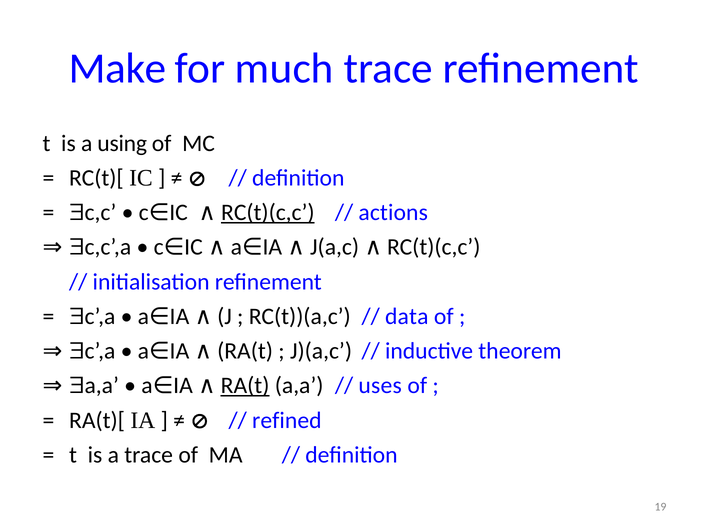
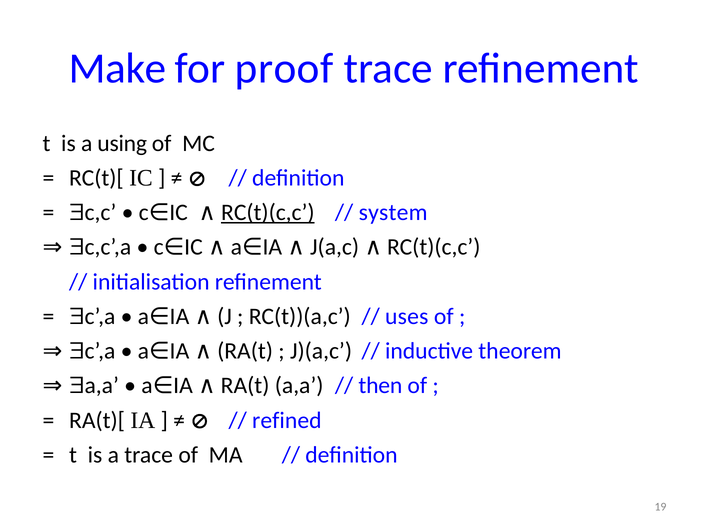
much: much -> proof (284, 69)
actions: actions -> system (393, 213)
data: data -> uses (407, 317)
RA(t underline: present -> none (245, 386)
uses: uses -> then (380, 386)
